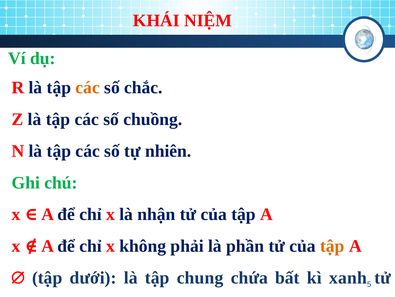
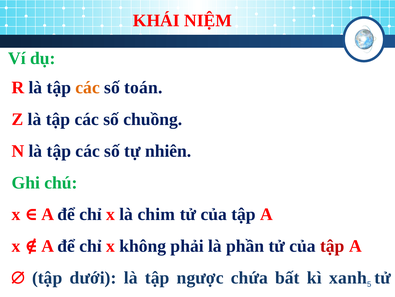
chắc: chắc -> toán (143, 87)
nhận: nhận -> chim (156, 214)
tập colour: orange -> red (332, 245)
chung: chung -> ngược (200, 277)
